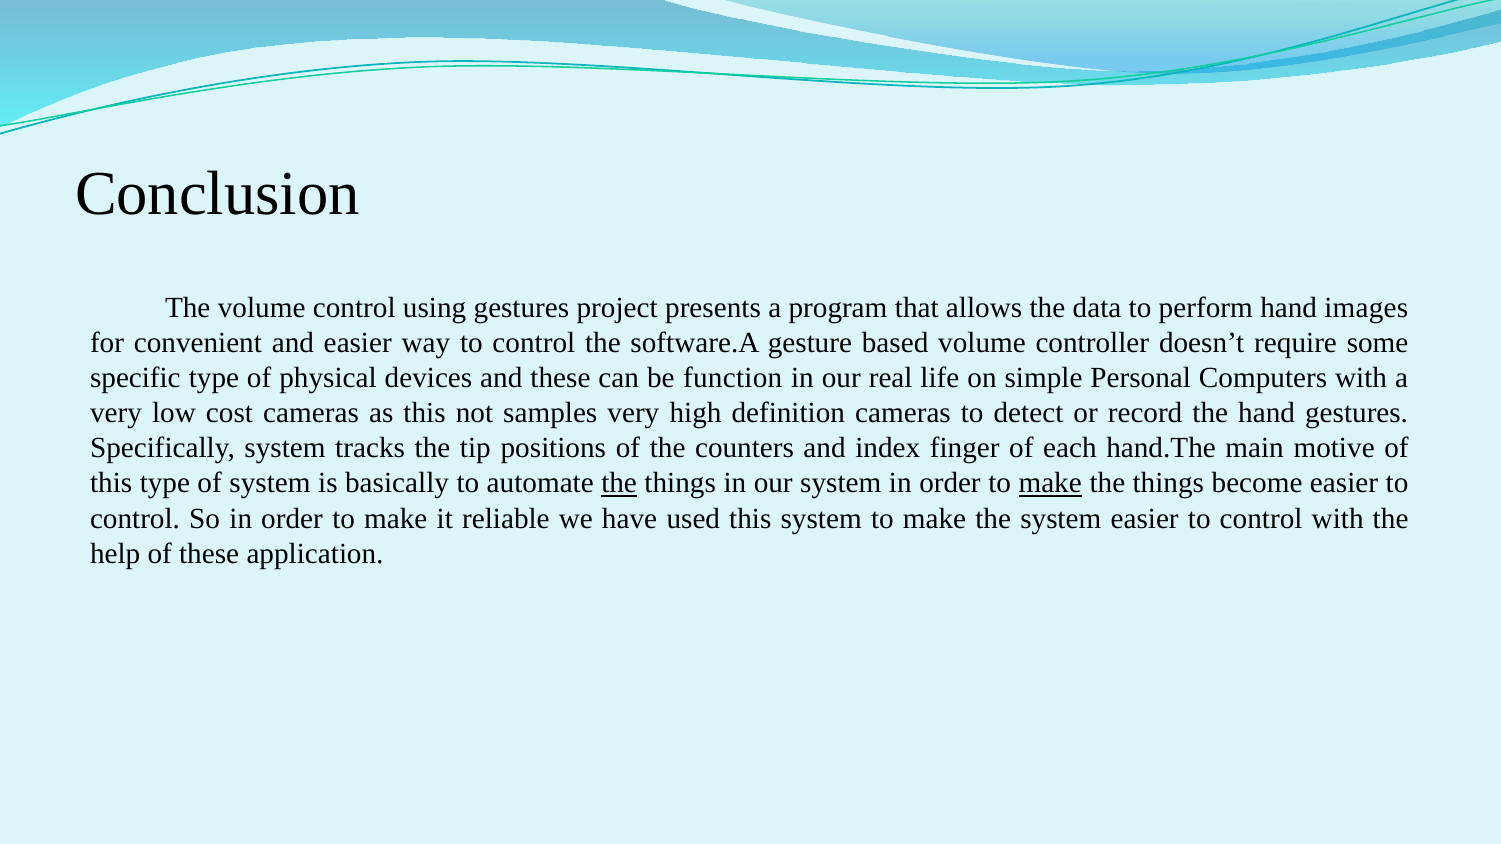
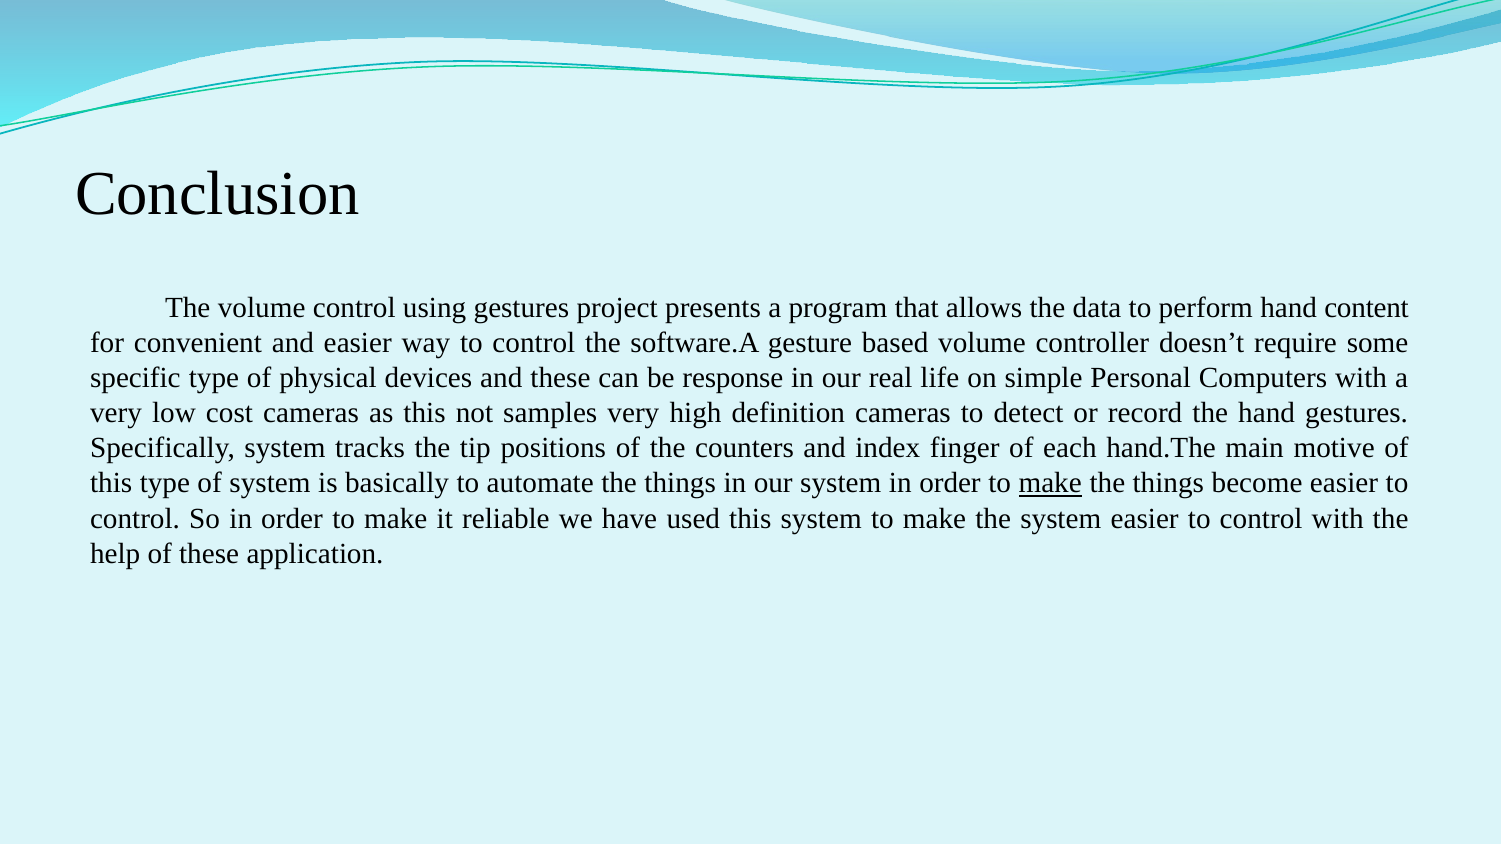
images: images -> content (1367, 308)
function: function -> response (733, 378)
the underline: present -> none (619, 484)
